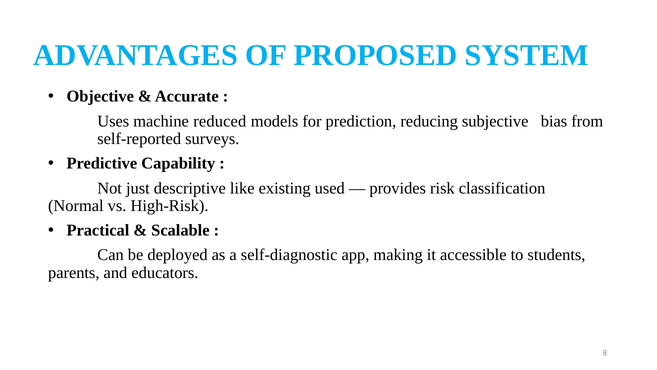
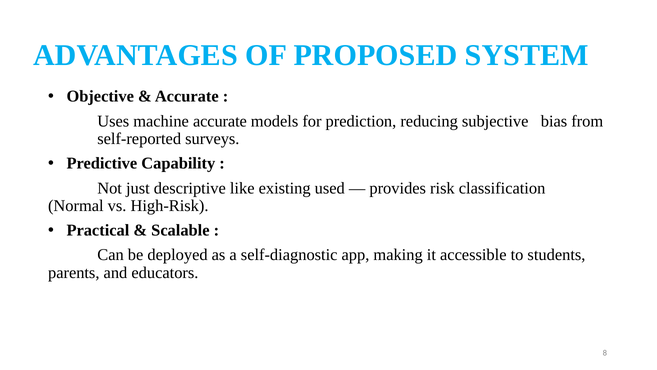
machine reduced: reduced -> accurate (220, 121)
